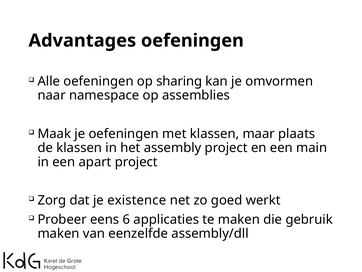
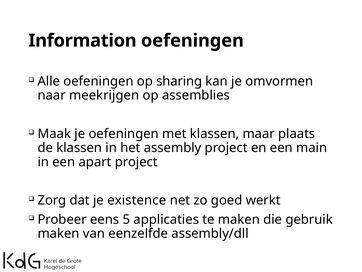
Advantages: Advantages -> Information (82, 41)
namespace: namespace -> meekrijgen (104, 95)
6: 6 -> 5 (126, 219)
